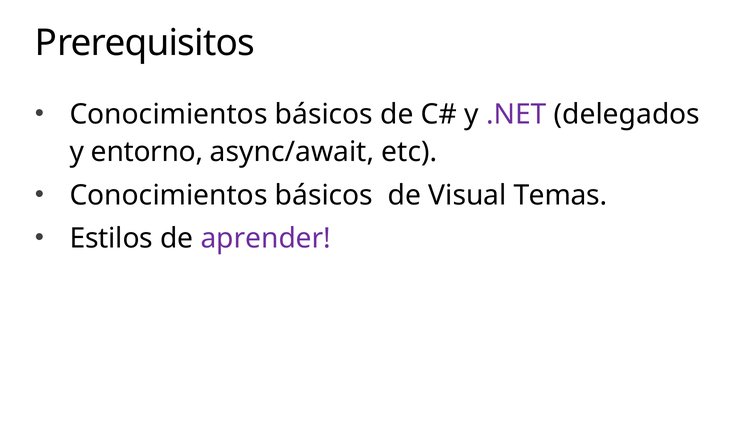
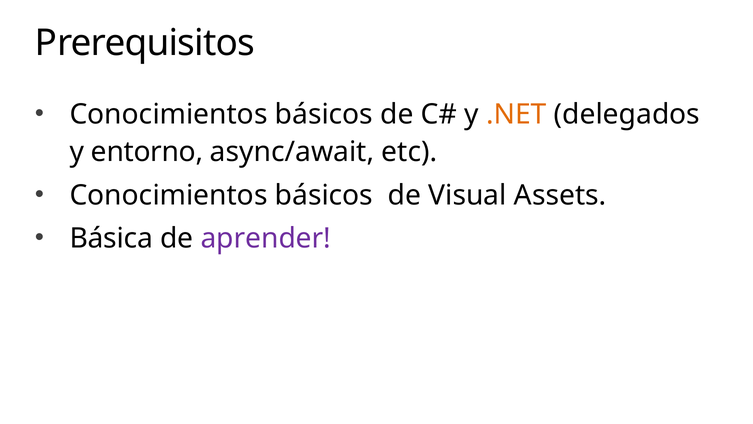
.NET colour: purple -> orange (516, 114)
Temas: Temas -> Assets (560, 195)
Estilos: Estilos -> Básica (111, 238)
